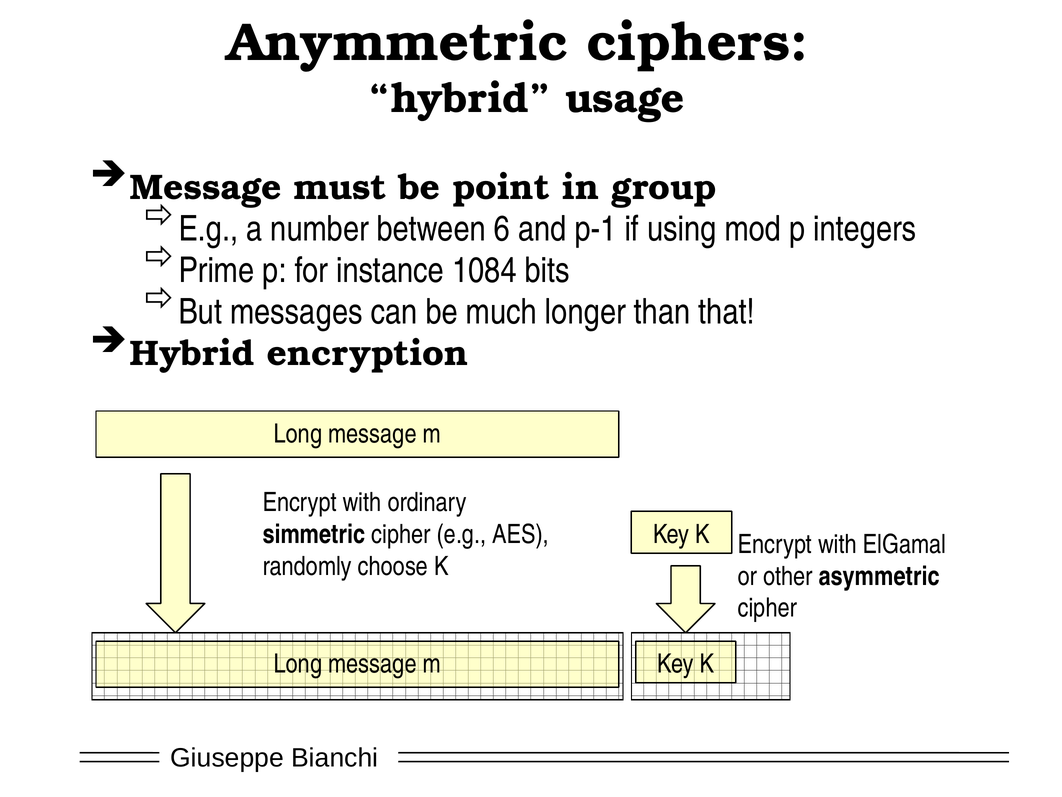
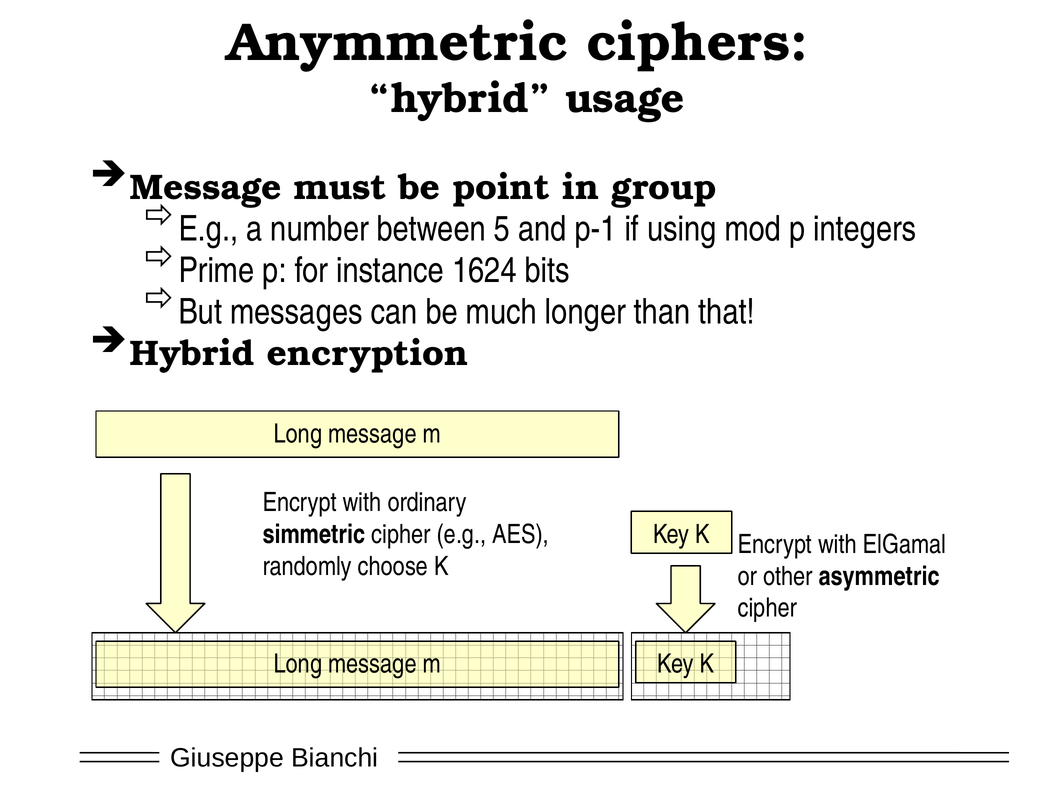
6: 6 -> 5 (502, 229)
1084: 1084 -> 1624 (484, 270)
